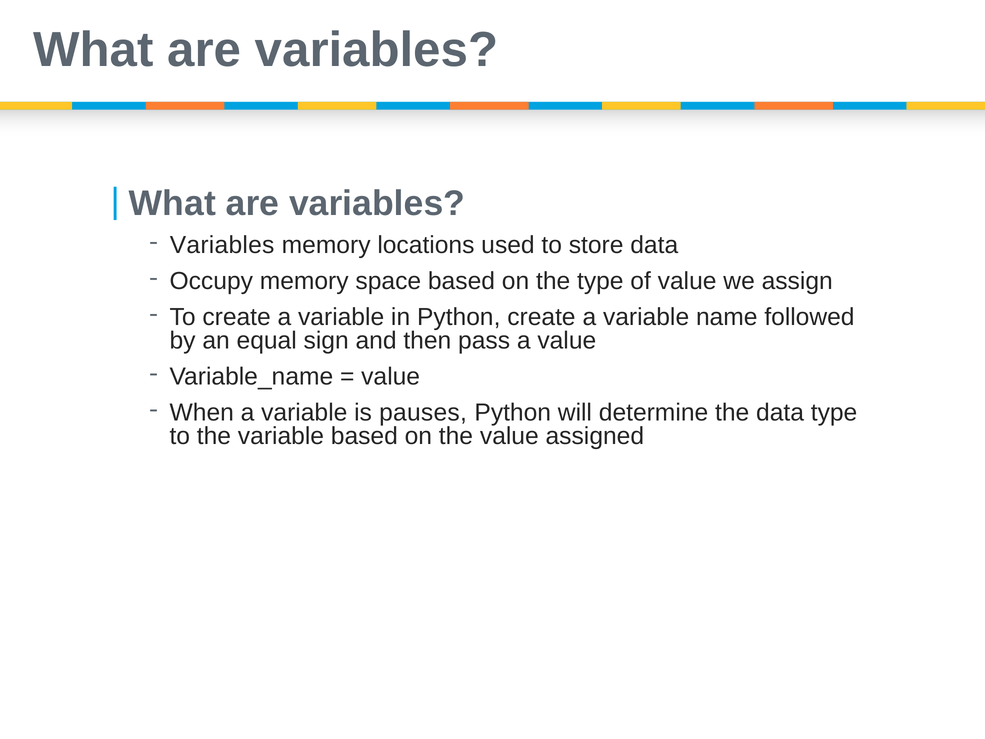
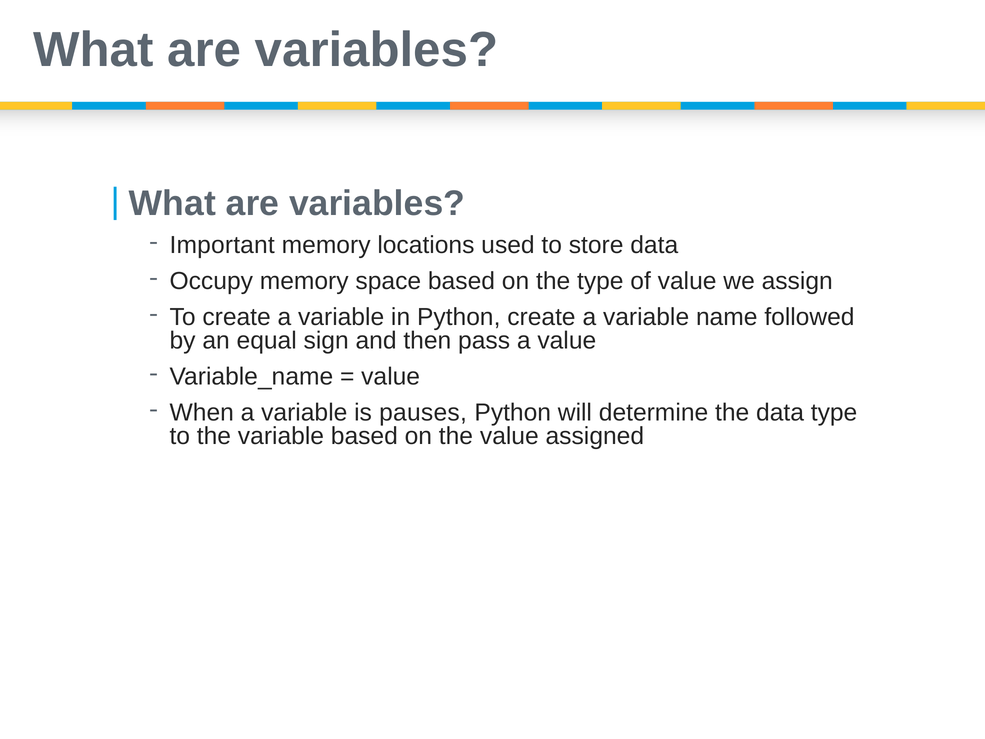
Variables: Variables -> Important (222, 245)
